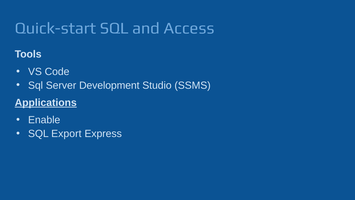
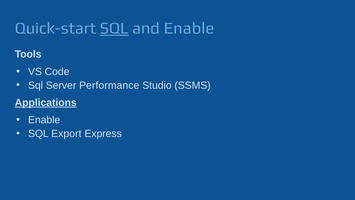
SQL underline: none -> present (114, 28)
and Access: Access -> Enable (189, 28)
Development: Development -> Performance (109, 85)
